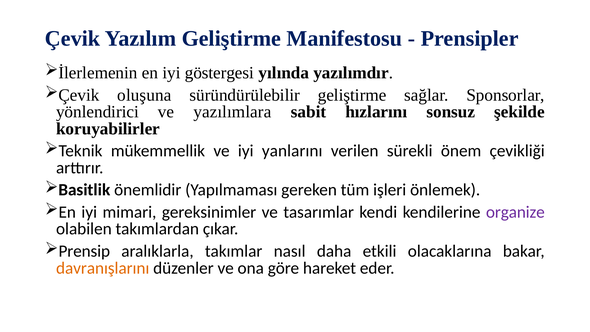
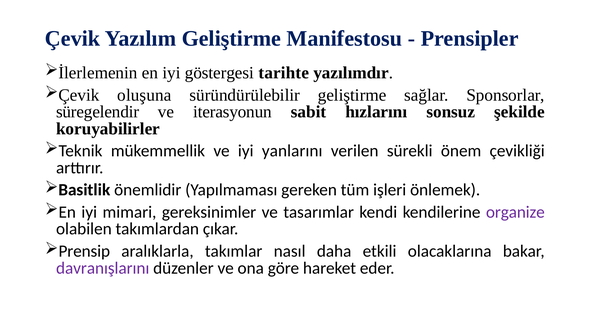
yılında: yılında -> tarihte (284, 73)
yönlendirici: yönlendirici -> süregelendir (98, 112)
yazılımlara: yazılımlara -> iterasyonun (232, 112)
davranışlarını colour: orange -> purple (103, 268)
